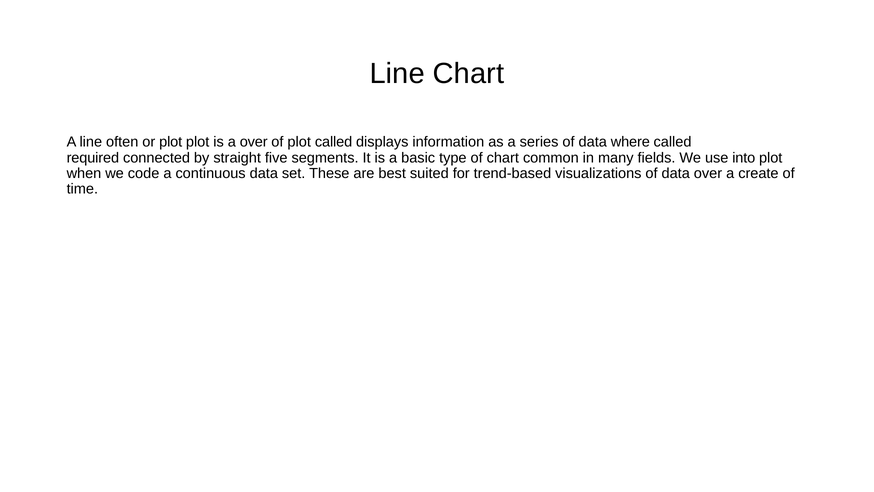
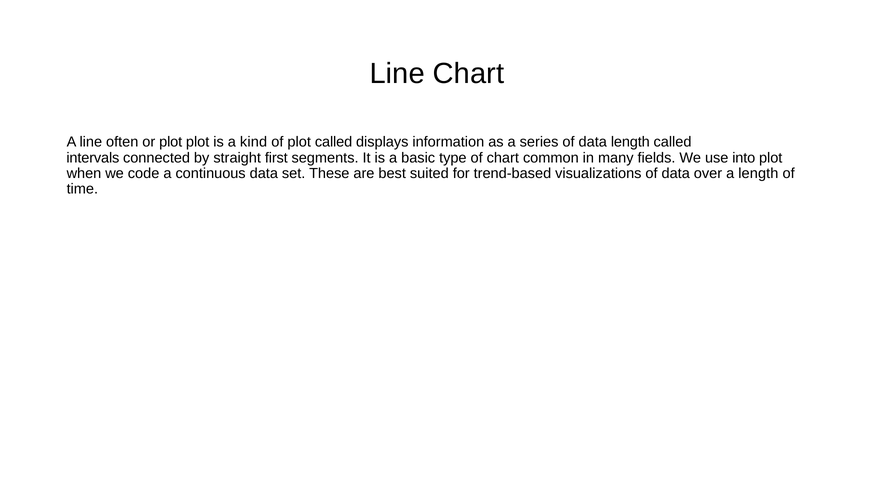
a over: over -> kind (254, 142)
data where: where -> length (630, 142)
required: required -> intervals (93, 158)
five: five -> first (276, 158)
a create: create -> length (758, 173)
